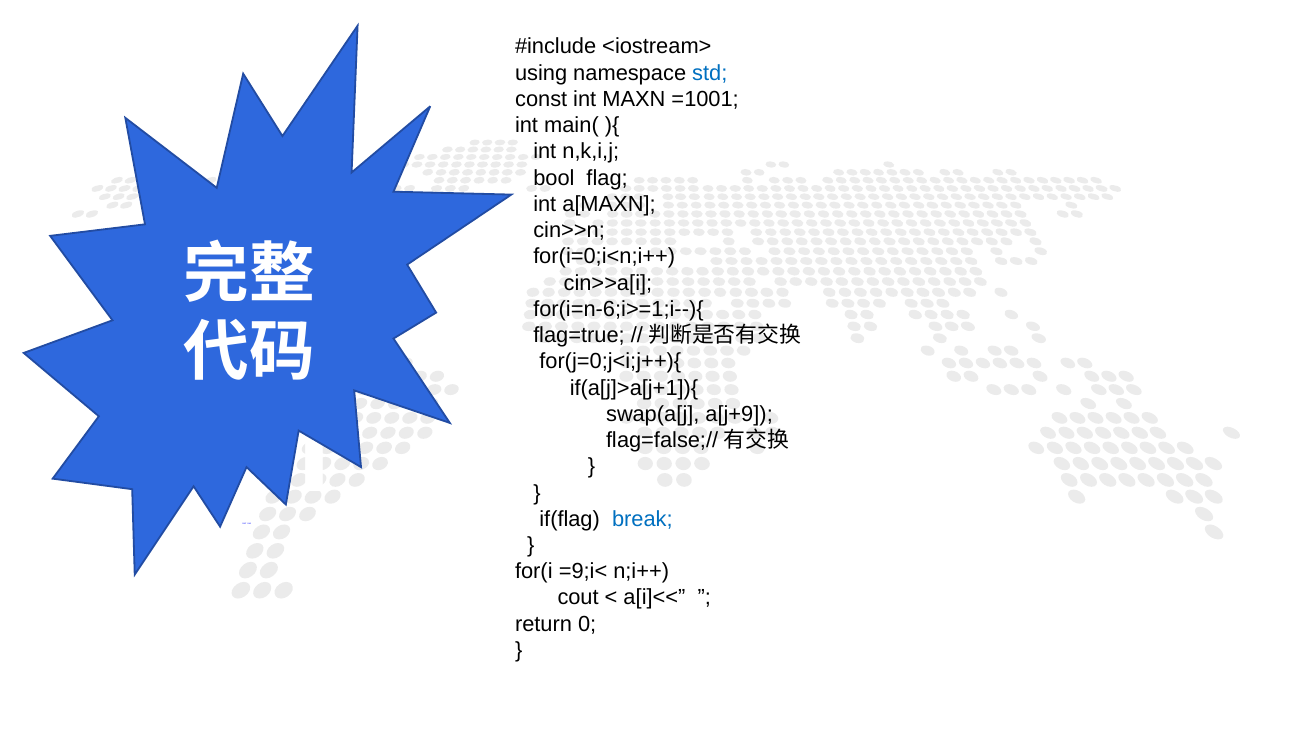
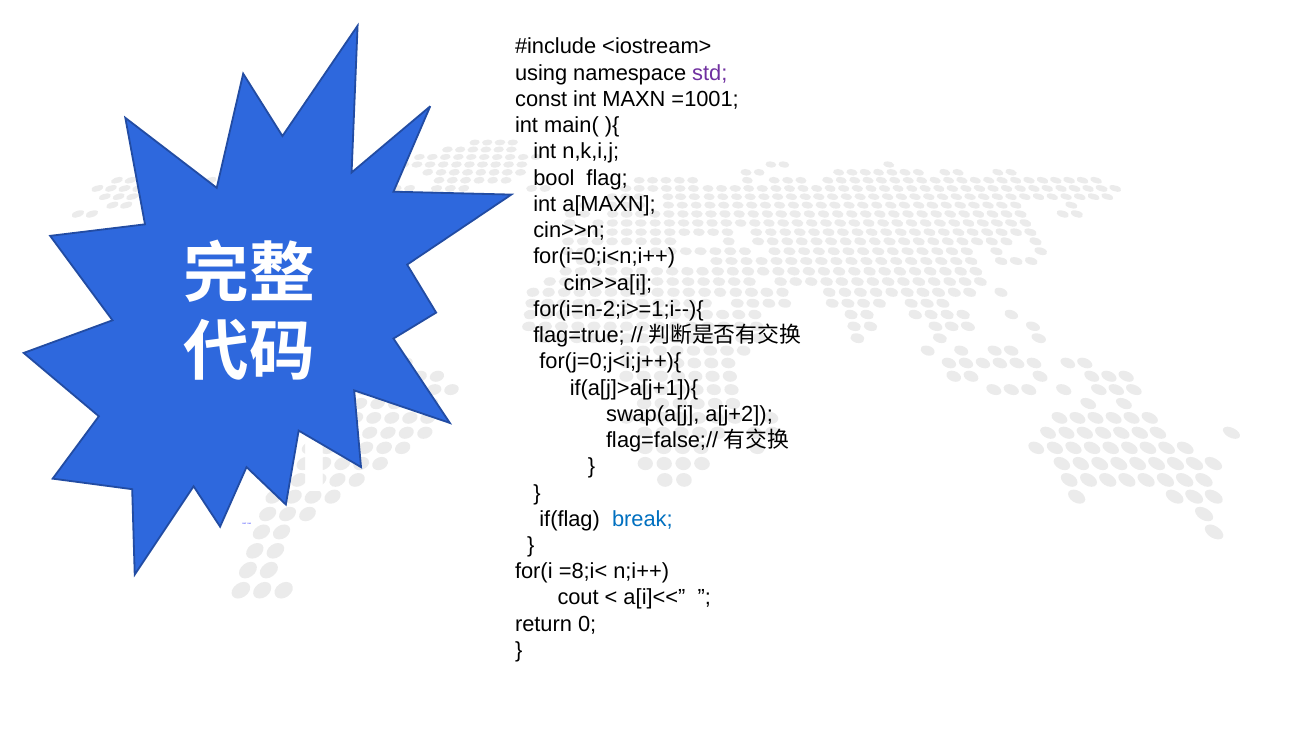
std colour: blue -> purple (710, 73)
for(i=n-6;i>=1;i--){: for(i=n-6;i>=1;i--){ -> for(i=n-2;i>=1;i--){ (618, 309)
a[j+9: a[j+9 -> a[j+2 (739, 414)
=9;i<: =9;i< -> =8;i< (583, 572)
